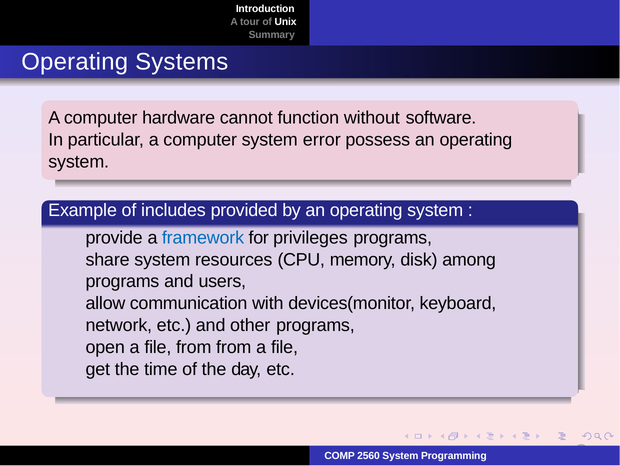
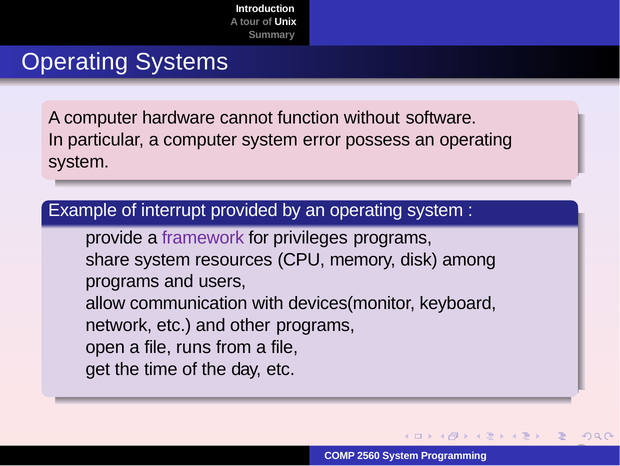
includes: includes -> interrupt (173, 210)
framework colour: blue -> purple (203, 237)
file from: from -> runs (194, 347)
